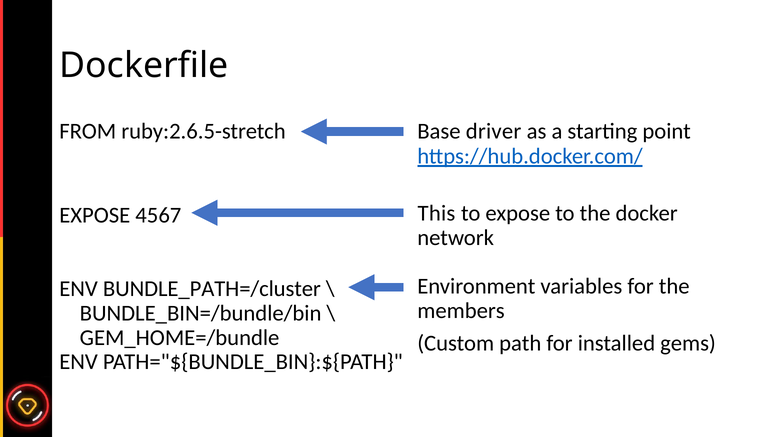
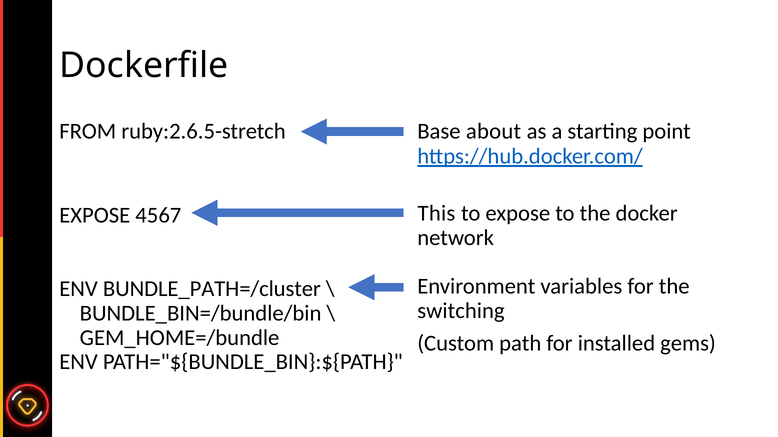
driver: driver -> about (494, 131)
members: members -> switching (461, 311)
